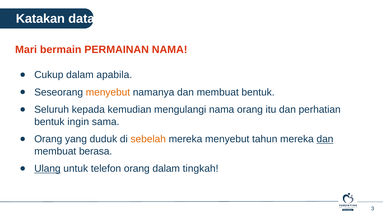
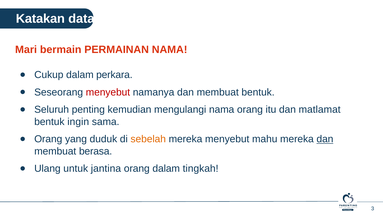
apabila: apabila -> perkara (114, 75)
menyebut colour: orange -> red (108, 92)
kepada: kepada -> penting (88, 110)
perhatian: perhatian -> matlamat (320, 110)
tahun: tahun -> mahu (265, 139)
Ulang underline: present -> none (47, 169)
telefon: telefon -> jantina (106, 169)
